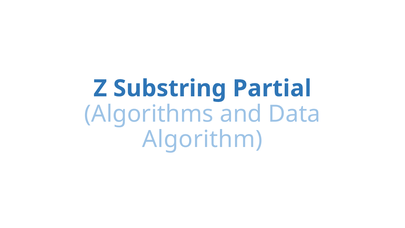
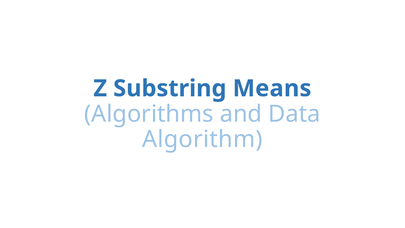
Partial: Partial -> Means (272, 88)
